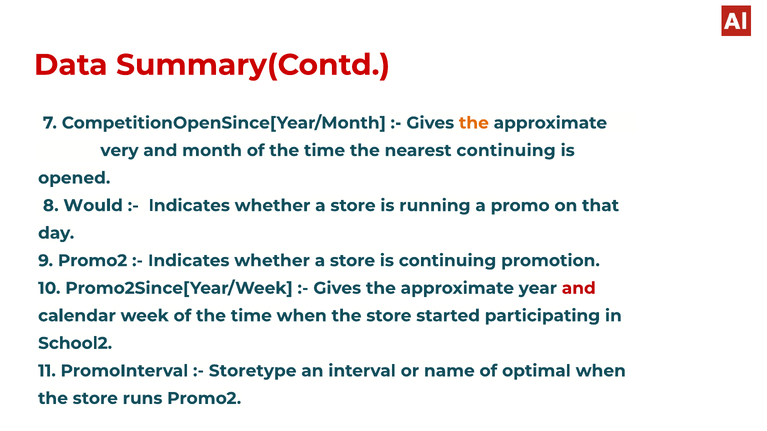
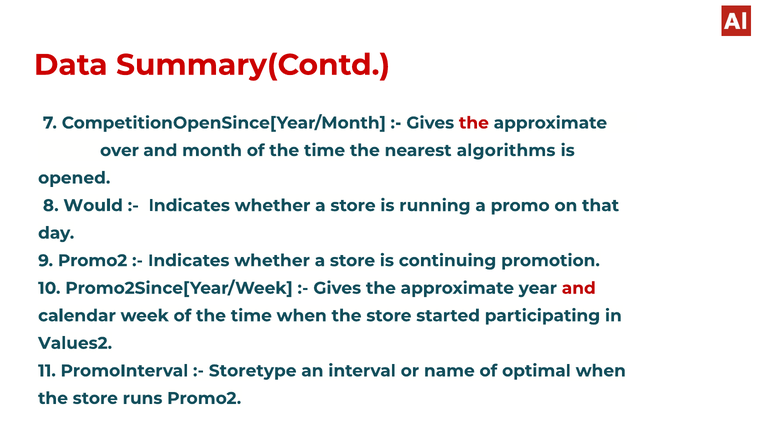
the colour: orange -> red (474, 123)
very: very -> over (120, 151)
nearest continuing: continuing -> algorithms (506, 151)
School2: School2 -> Values2 (75, 344)
